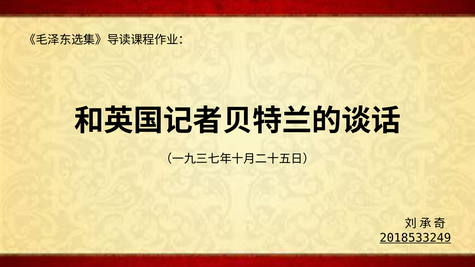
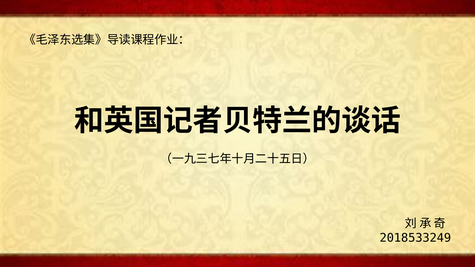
2018533249 underline: present -> none (415, 238)
